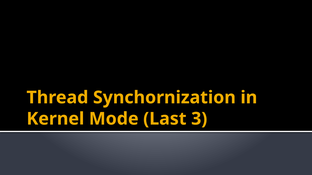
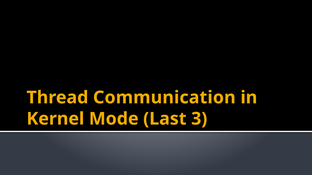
Synchornization: Synchornization -> Communication (164, 98)
